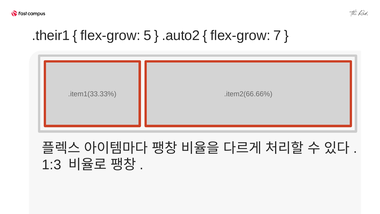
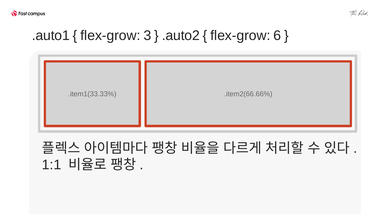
.their1: .their1 -> .auto1 (51, 36)
5: 5 -> 3 (147, 36)
7: 7 -> 6 (277, 36)
1:3: 1:3 -> 1:1 (52, 165)
